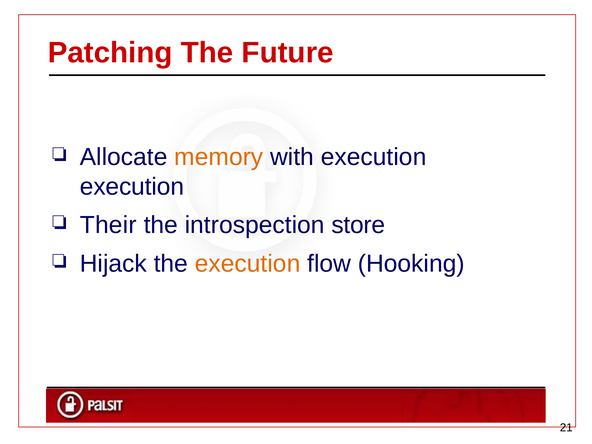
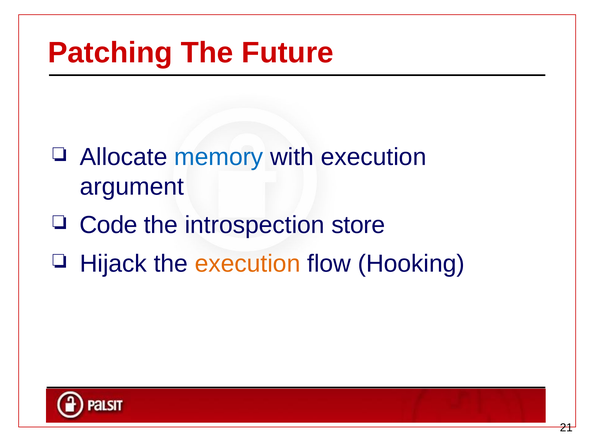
memory colour: orange -> blue (219, 157)
execution: execution -> argument (132, 187)
Their: Their -> Code (108, 225)
